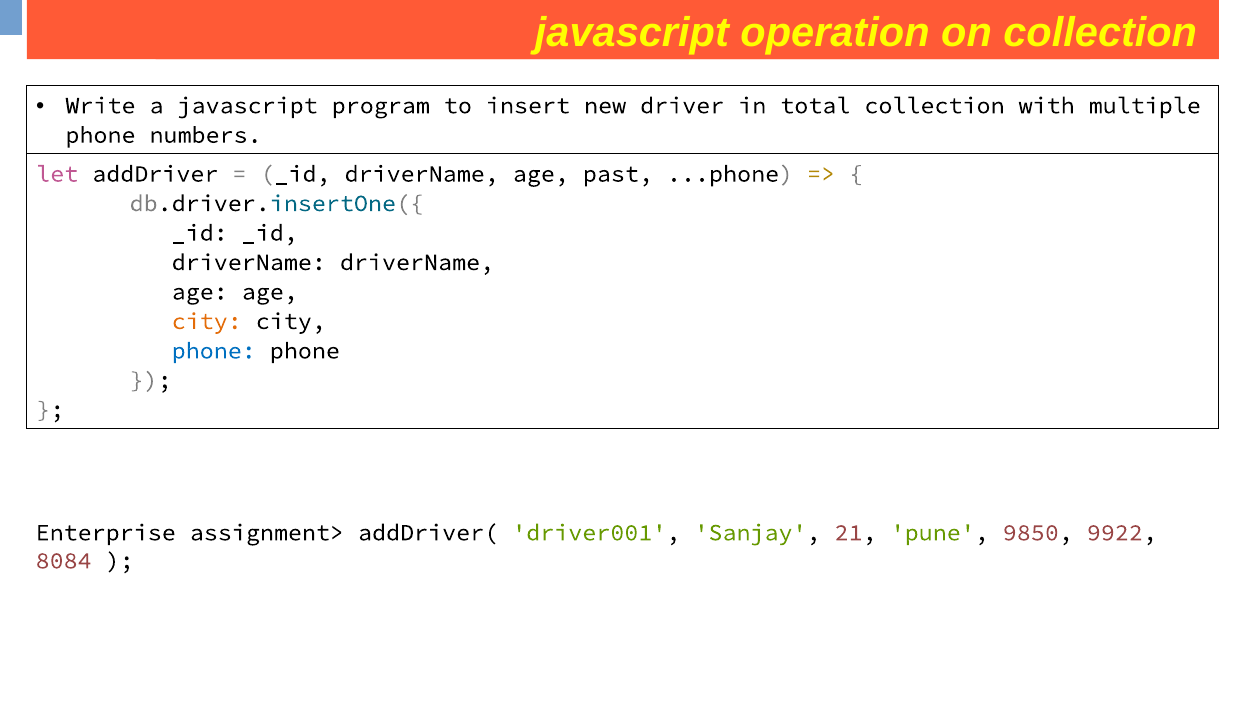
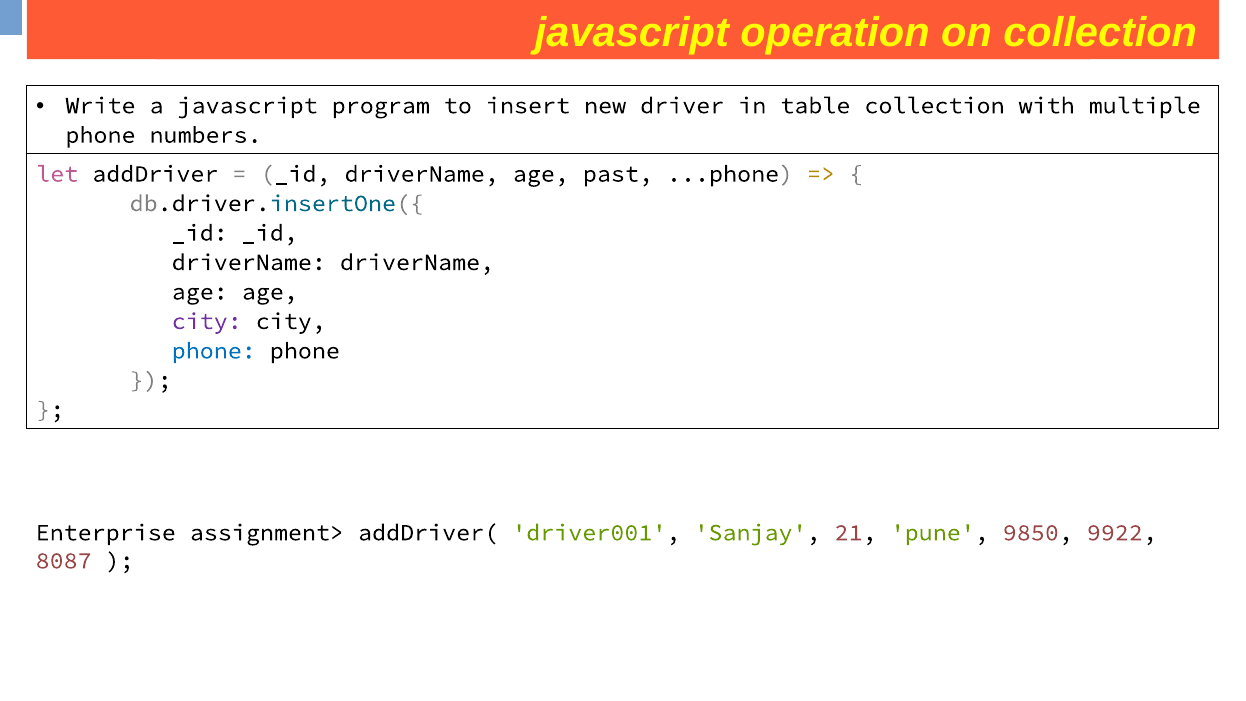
total: total -> table (815, 106)
city colour: orange -> purple (207, 321)
8084: 8084 -> 8087 (64, 561)
